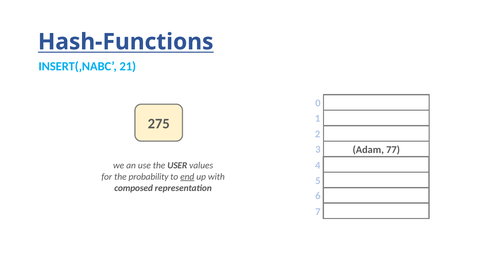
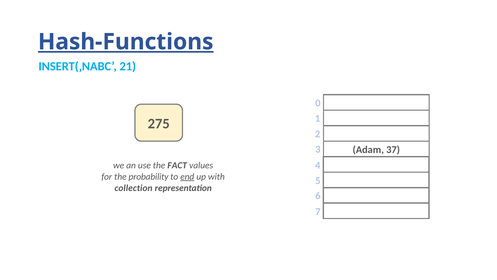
Hash-Functions underline: none -> present (126, 42)
77: 77 -> 37 (393, 149)
USER: USER -> FACT (177, 165)
composed: composed -> collection (134, 188)
